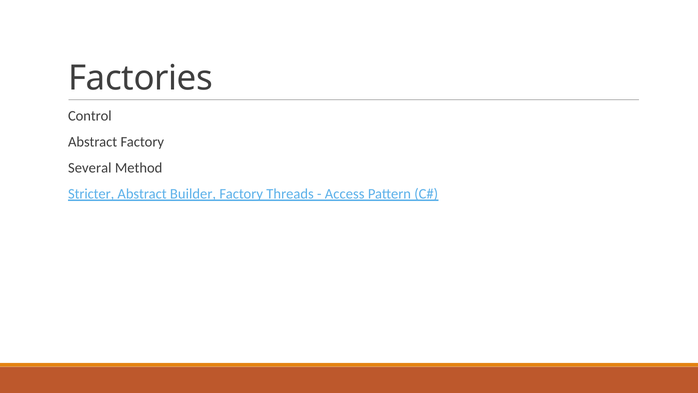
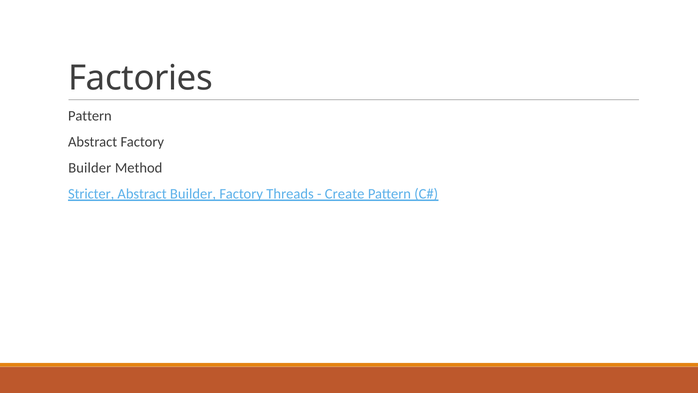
Control: Control -> Pattern (90, 116)
Several: Several -> Builder (90, 168)
Access: Access -> Create (345, 194)
